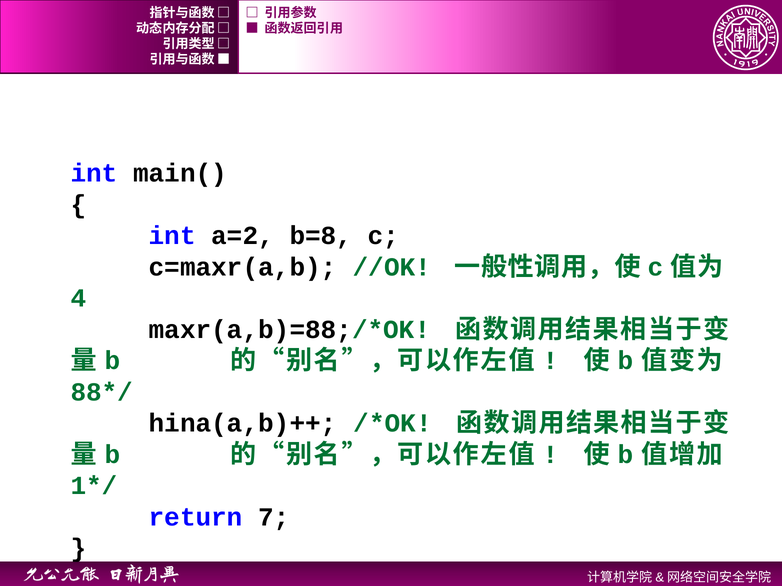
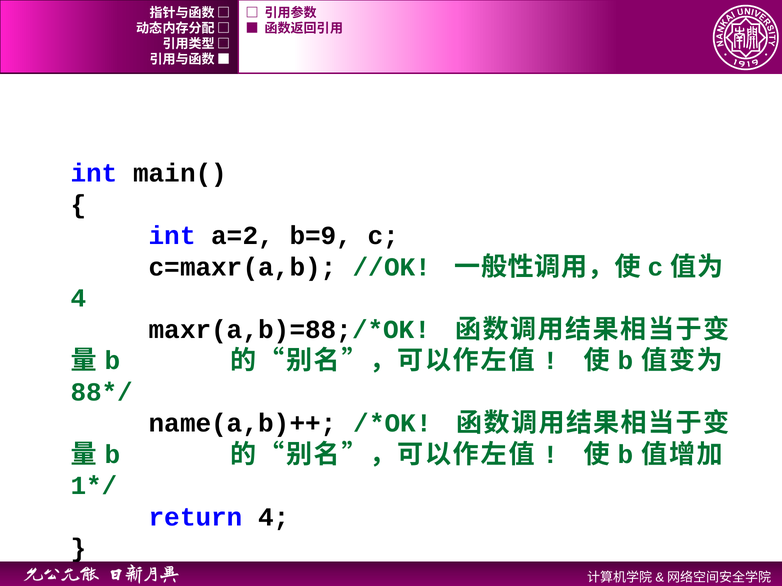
b=8: b=8 -> b=9 (321, 236)
hina(a,b)++: hina(a,b)++ -> name(a,b)++ (243, 424)
return 7: 7 -> 4 (274, 518)
